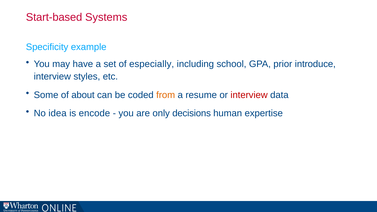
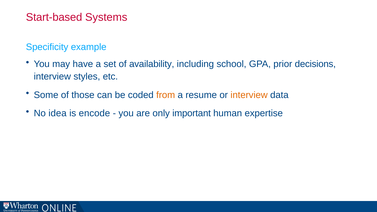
especially: especially -> availability (152, 64)
introduce: introduce -> decisions (315, 64)
about: about -> those (83, 95)
interview colour: red -> orange (249, 95)
decisions: decisions -> important (192, 113)
